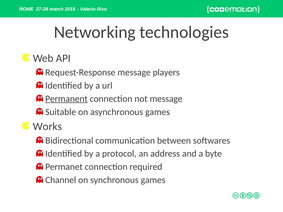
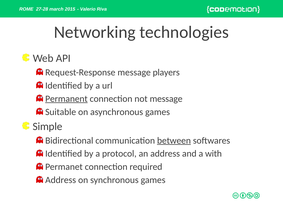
Works: Works -> Simple (48, 127)
between underline: none -> present (174, 141)
byte: byte -> with (213, 154)
Channel: Channel -> Address (61, 180)
